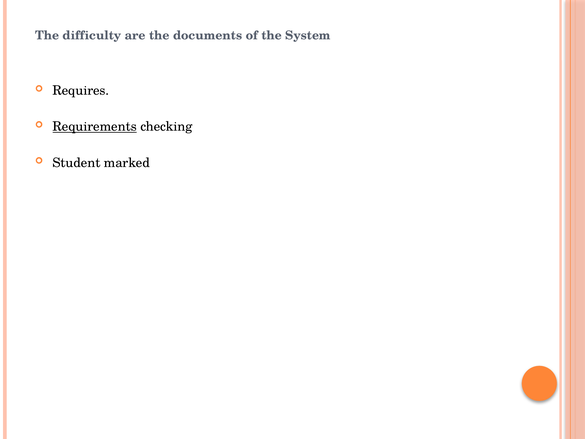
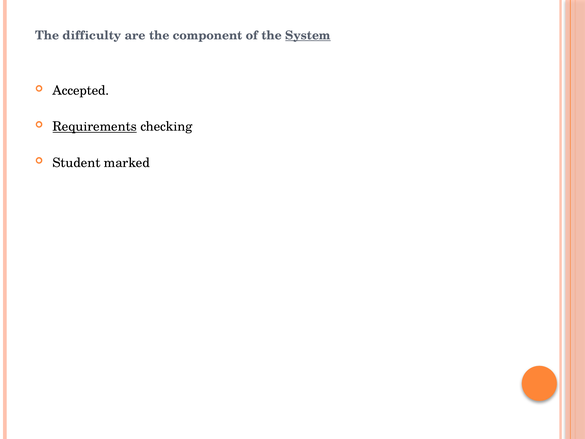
documents: documents -> component (208, 35)
System underline: none -> present (308, 35)
Requires: Requires -> Accepted (81, 91)
